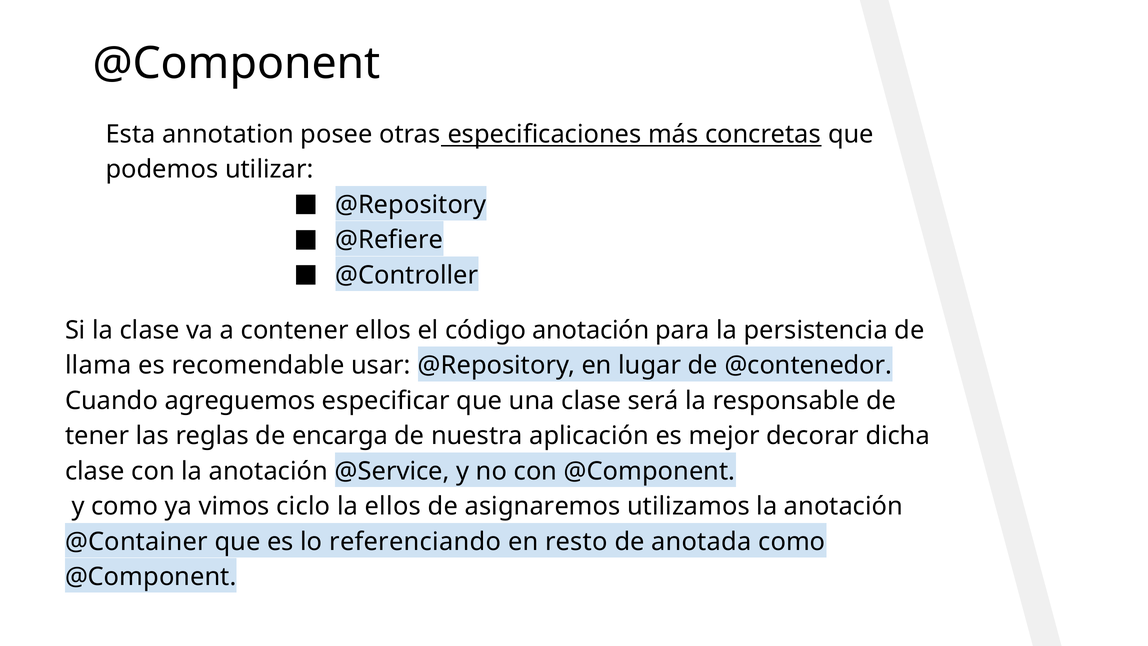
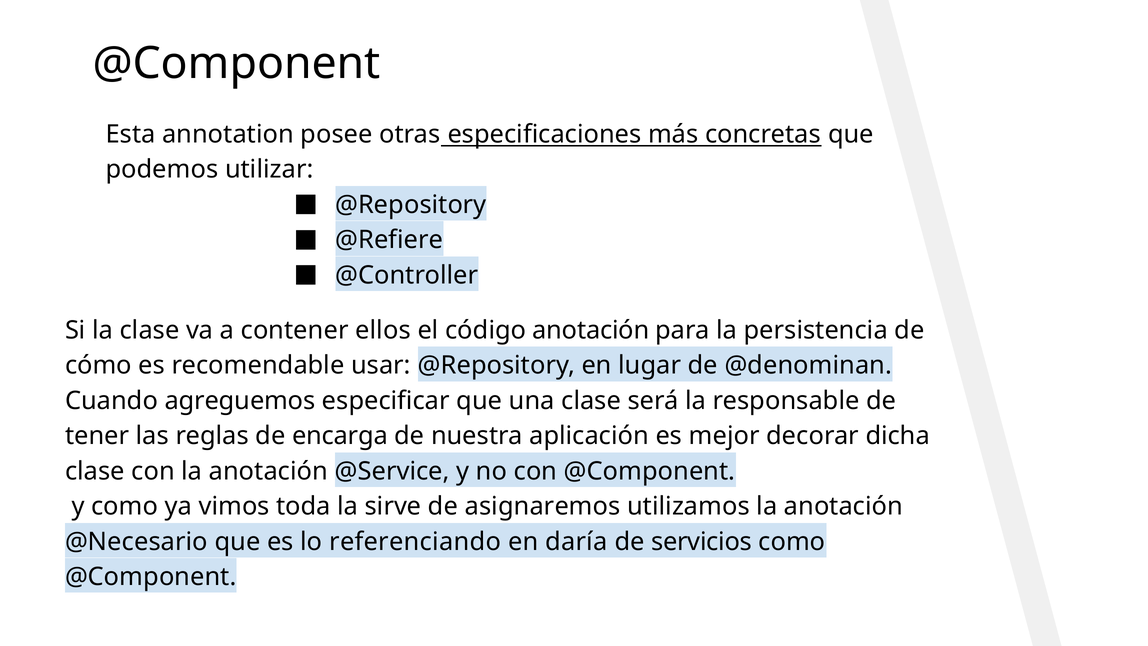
llama: llama -> cómo (98, 365)
@contenedor: @contenedor -> @denominan (808, 365)
ciclo: ciclo -> toda (304, 506)
la ellos: ellos -> sirve (393, 506)
@Container: @Container -> @Necesario (136, 541)
resto: resto -> daría (576, 541)
anotada: anotada -> servicios (702, 541)
